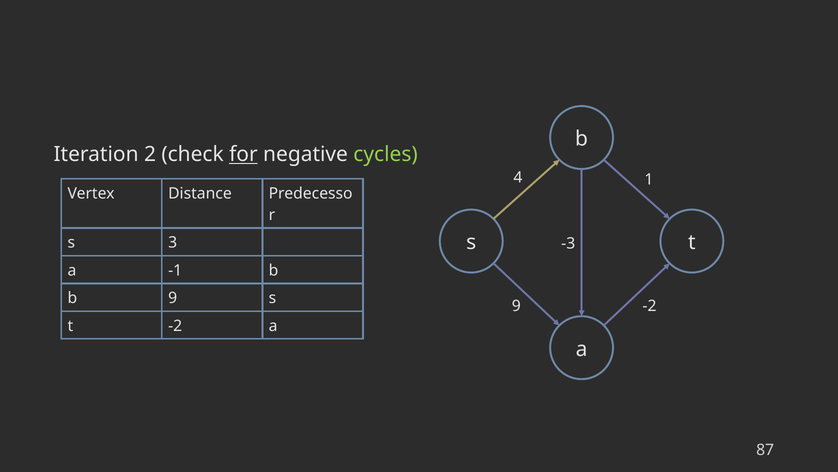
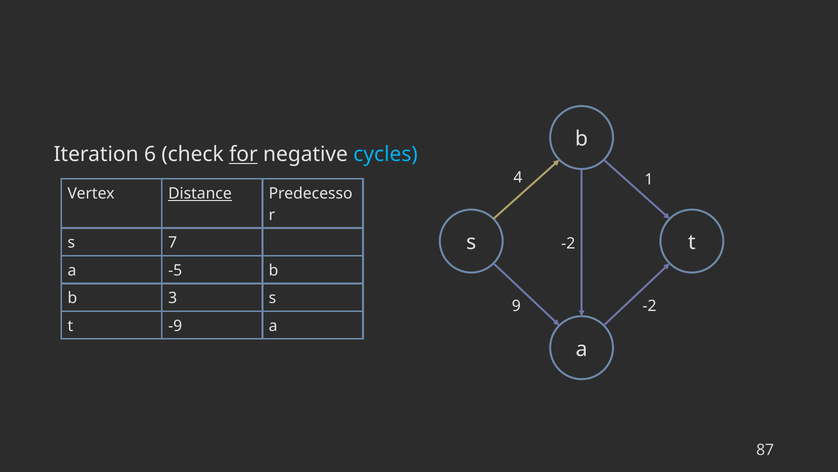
2: 2 -> 6 (150, 154)
cycles colour: light green -> light blue (386, 154)
Distance underline: none -> present (200, 193)
3: 3 -> 7 (173, 242)
-3: -3 -> -2 (568, 243)
-1: -1 -> -5 (175, 270)
b 9: 9 -> 3 (173, 298)
t -2: -2 -> -9 (175, 325)
